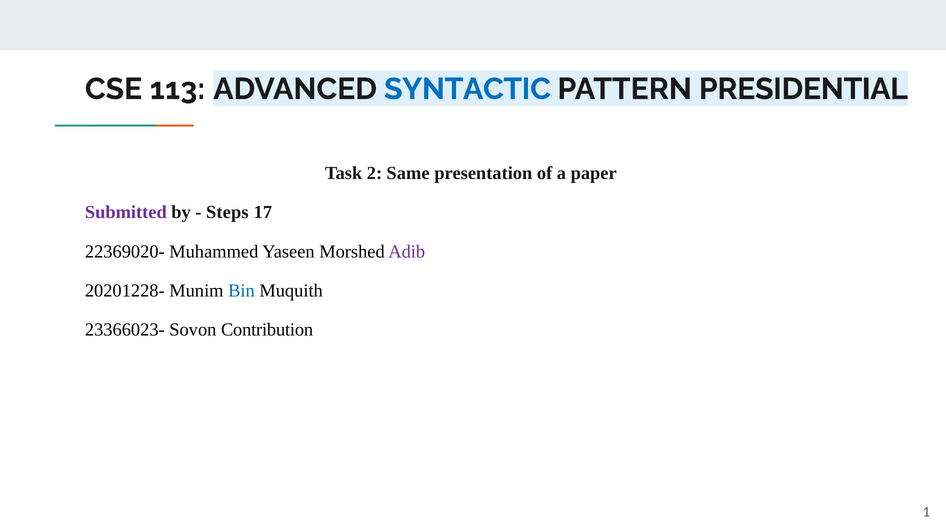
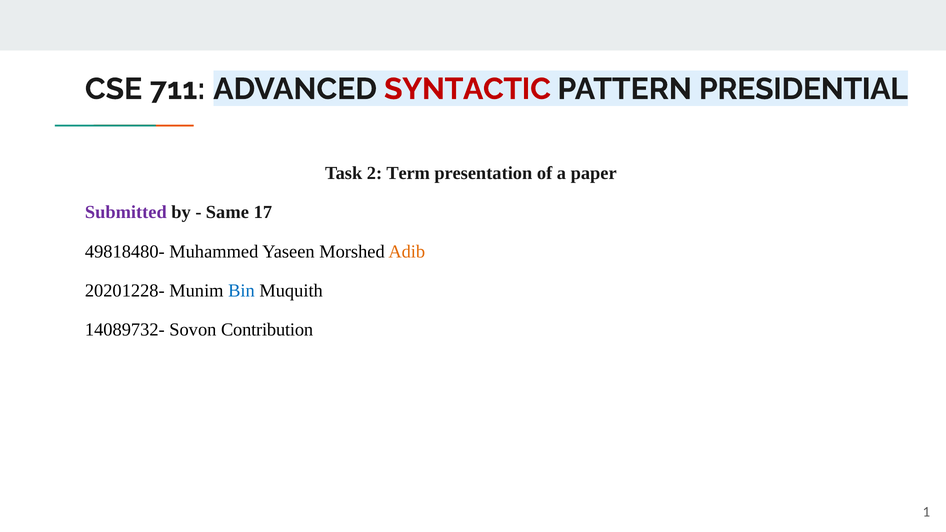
113: 113 -> 711 (177, 89)
SYNTACTIC colour: blue -> red (467, 89)
Same: Same -> Term (408, 173)
Steps: Steps -> Same (227, 212)
22369020-: 22369020- -> 49818480- (125, 252)
Adib colour: purple -> orange (407, 252)
23366023-: 23366023- -> 14089732- (125, 330)
